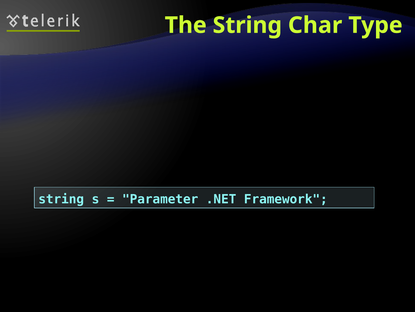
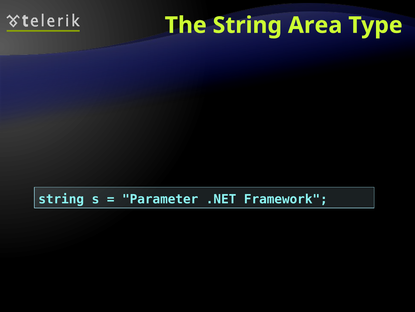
Char: Char -> Area (315, 25)
